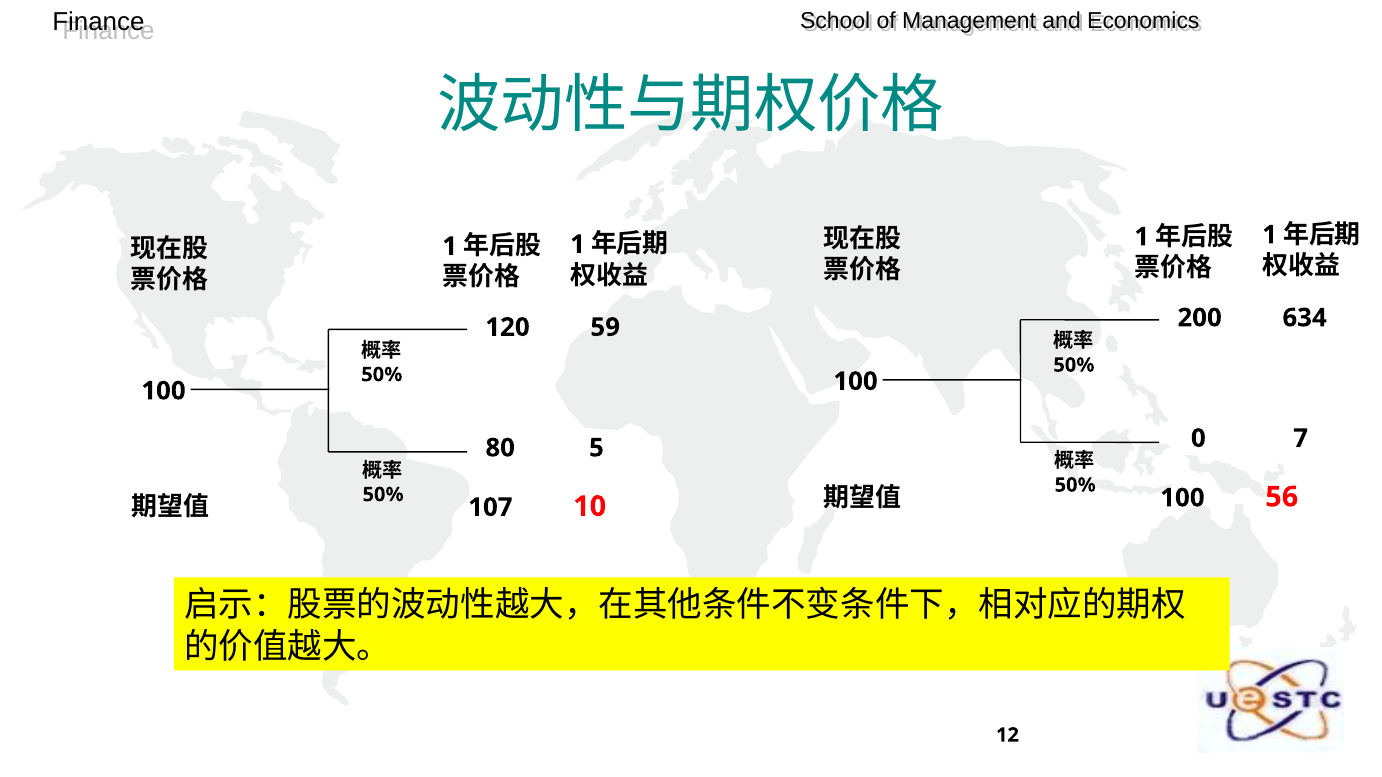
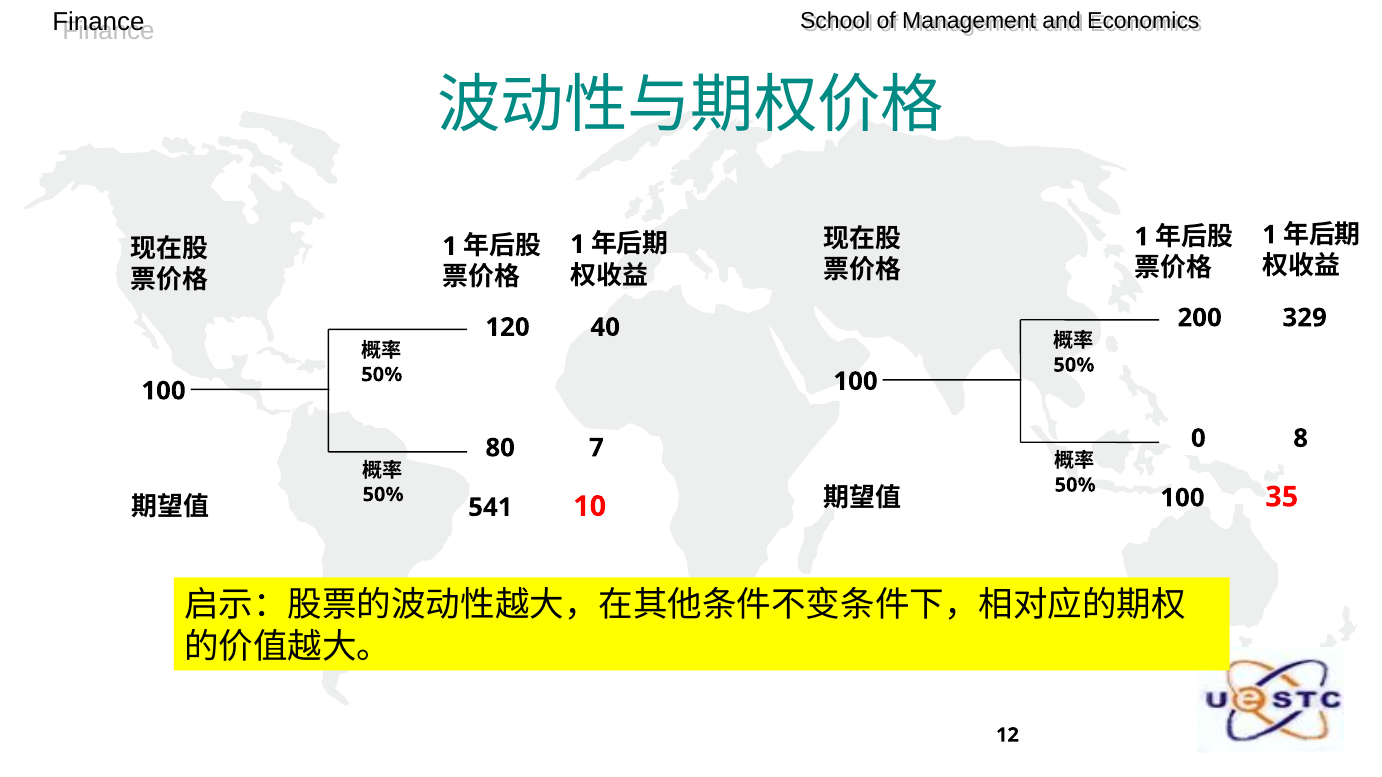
634: 634 -> 329 (1305, 318)
59: 59 -> 40 (605, 327)
7: 7 -> 8 (1301, 439)
5: 5 -> 7 (596, 448)
56: 56 -> 35 (1282, 497)
107: 107 -> 541 (490, 508)
